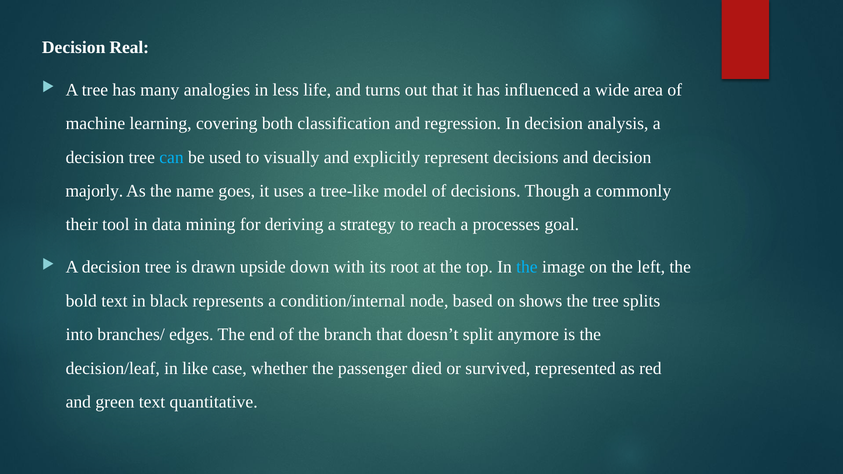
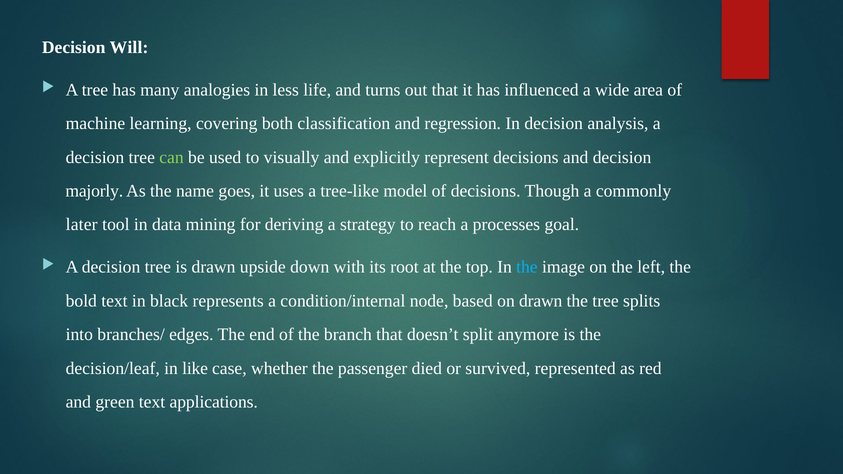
Real: Real -> Will (129, 47)
can colour: light blue -> light green (172, 157)
their: their -> later (82, 225)
on shows: shows -> drawn (541, 301)
quantitative: quantitative -> applications (214, 402)
